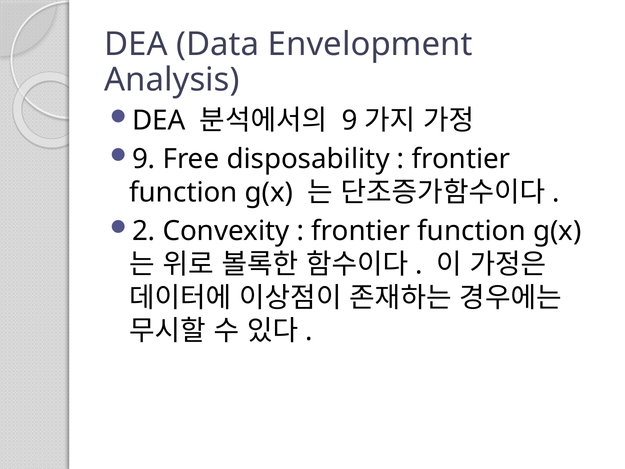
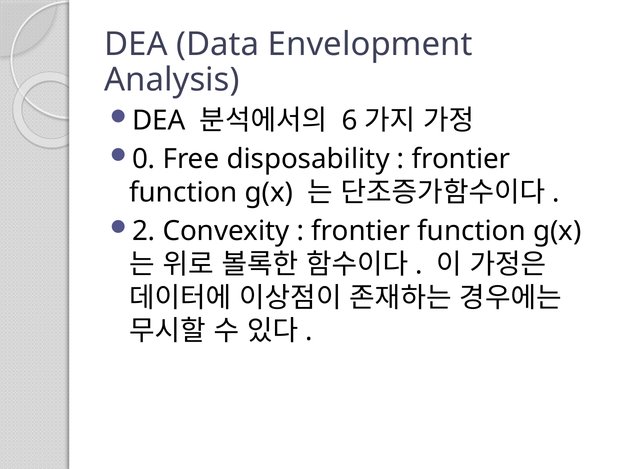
9: 9 -> 6 (350, 121)
9: 9 -> 0 (144, 159)
